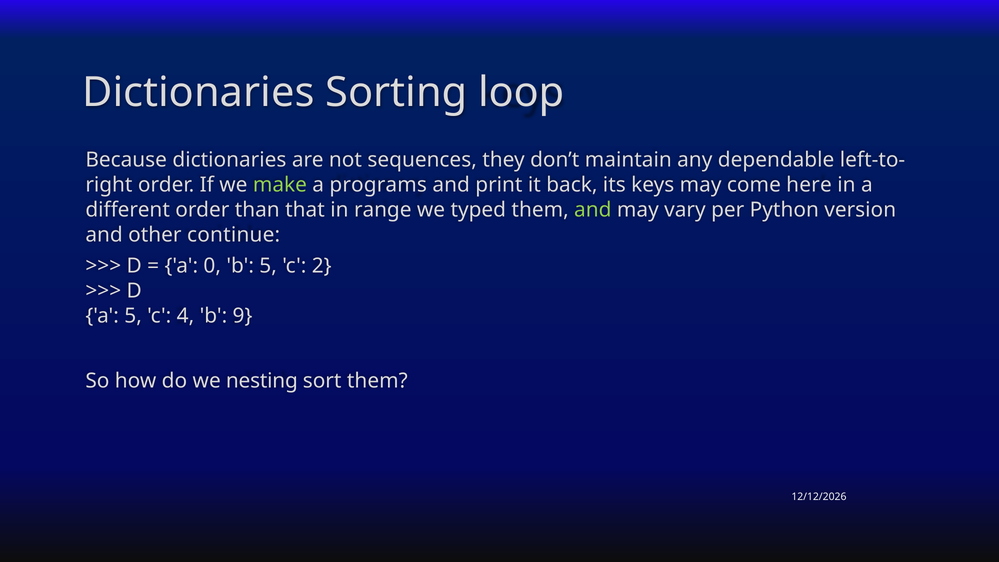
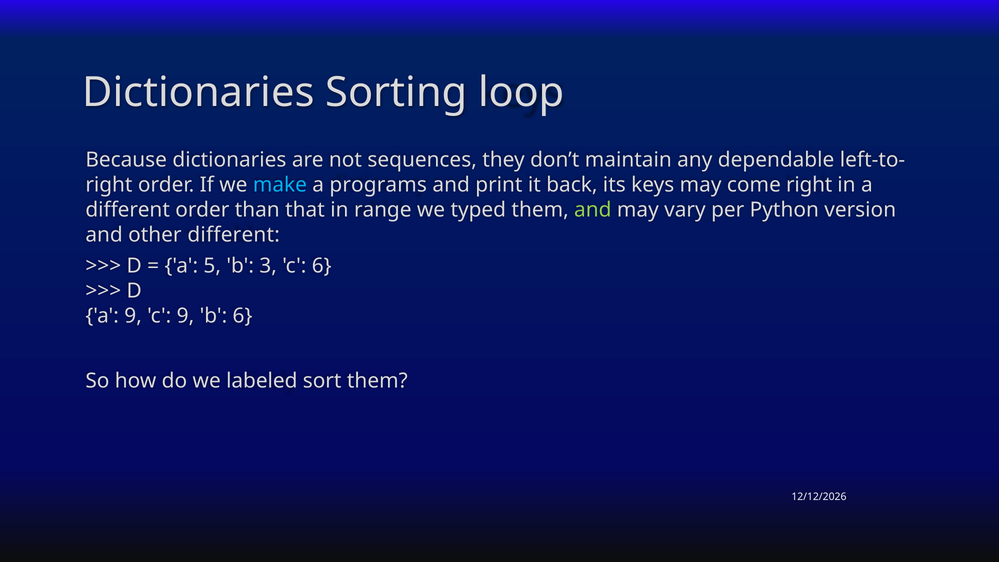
make colour: light green -> light blue (280, 185)
come here: here -> right (809, 185)
other continue: continue -> different (234, 235)
0: 0 -> 5 (212, 266)
b 5: 5 -> 3 (268, 266)
c 2: 2 -> 6 (322, 266)
a 5: 5 -> 9 (133, 316)
c 4: 4 -> 9 (185, 316)
b 9: 9 -> 6 (243, 316)
nesting: nesting -> labeled (262, 381)
